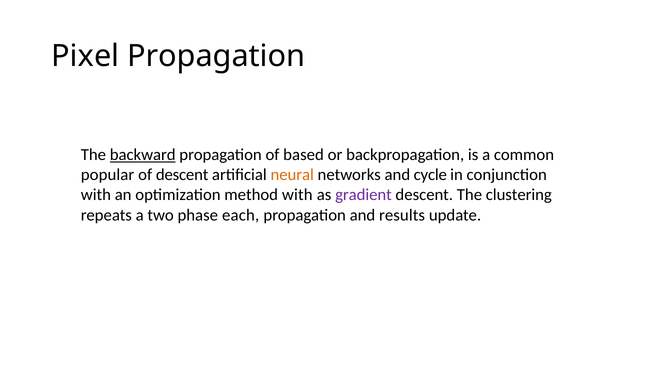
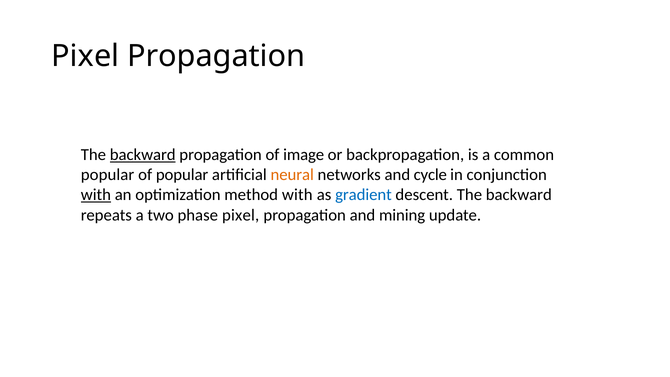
based: based -> image (304, 155)
of descent: descent -> popular (182, 175)
with underline: none -> present (96, 195)
gradient colour: purple -> blue (363, 195)
descent The clustering: clustering -> backward (519, 195)
phase each: each -> pixel (241, 215)
results: results -> mining (402, 215)
